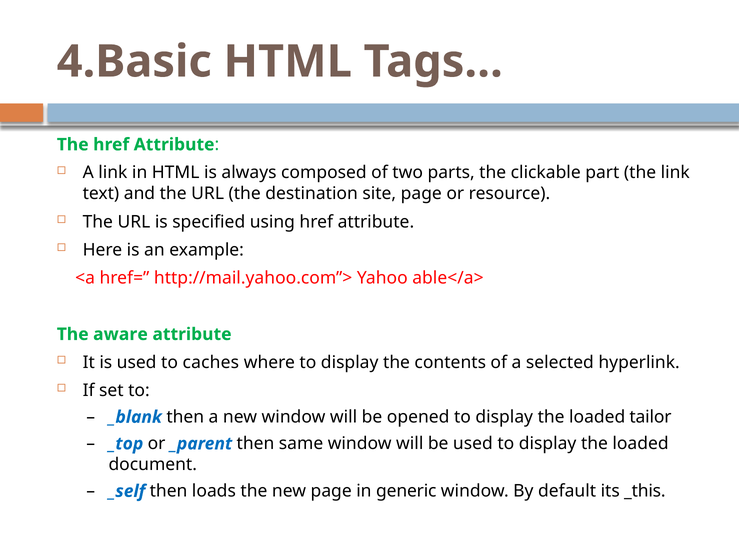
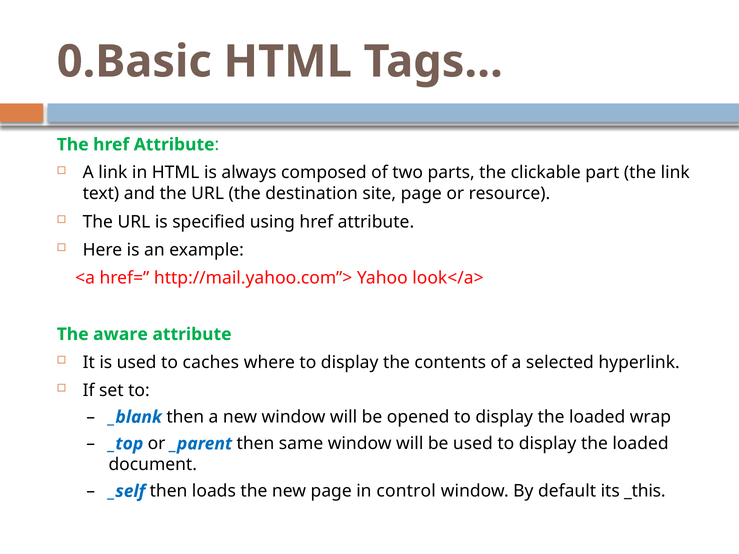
4.Basic: 4.Basic -> 0.Basic (134, 62)
able</a>: able</a> -> look</a> (448, 278)
tailor: tailor -> wrap (650, 417)
generic: generic -> control (406, 491)
